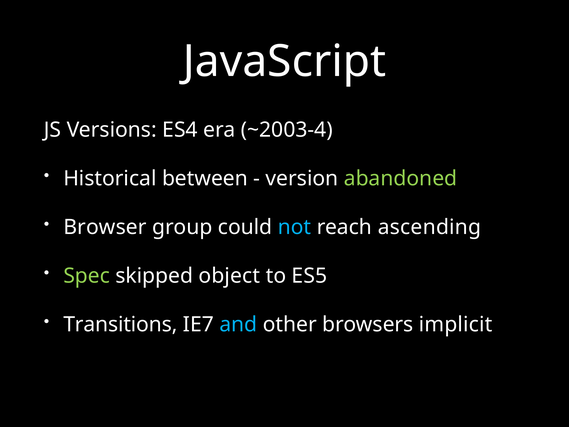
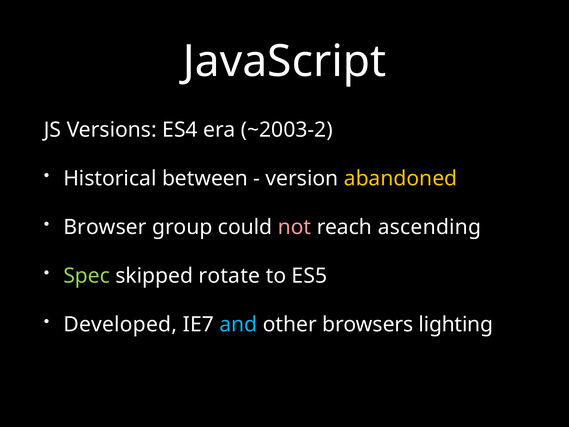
~2003-4: ~2003-4 -> ~2003-2 (287, 130)
abandoned colour: light green -> yellow (401, 178)
not colour: light blue -> pink (295, 227)
object: object -> rotate (229, 276)
Transitions: Transitions -> Developed (120, 324)
implicit: implicit -> lighting (456, 324)
